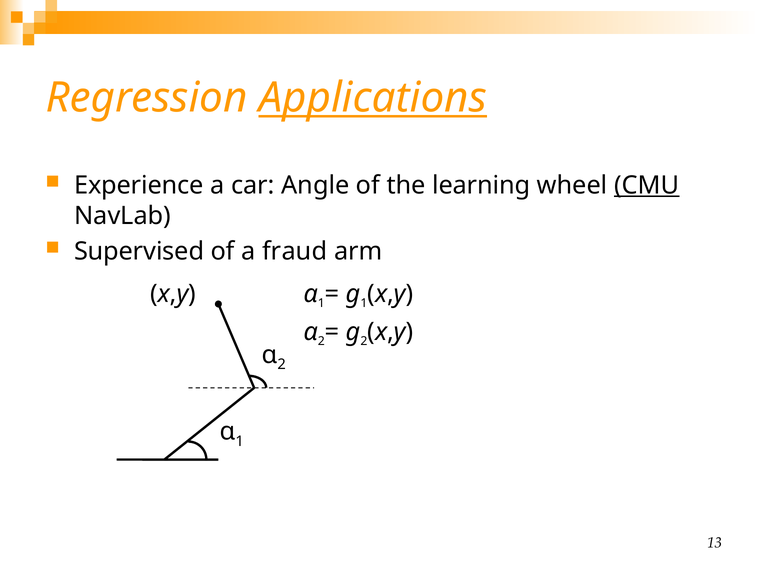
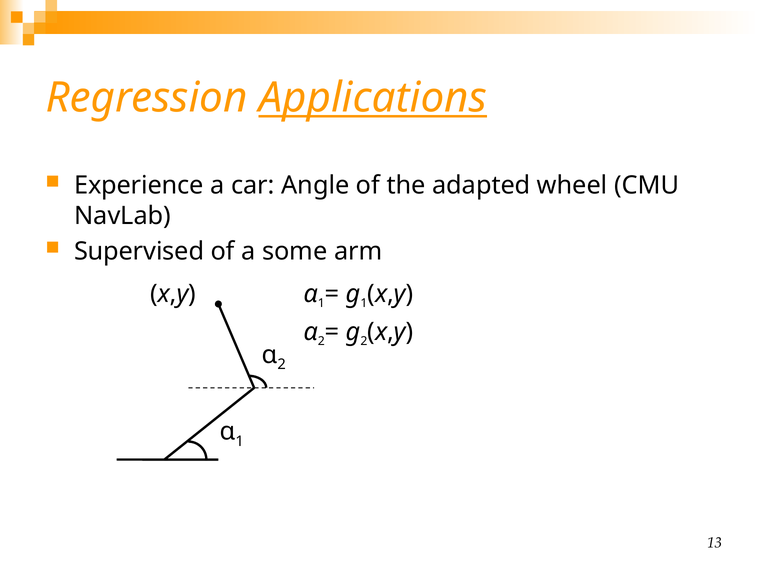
learning: learning -> adapted (481, 185)
CMU underline: present -> none (647, 185)
fraud: fraud -> some (295, 251)
